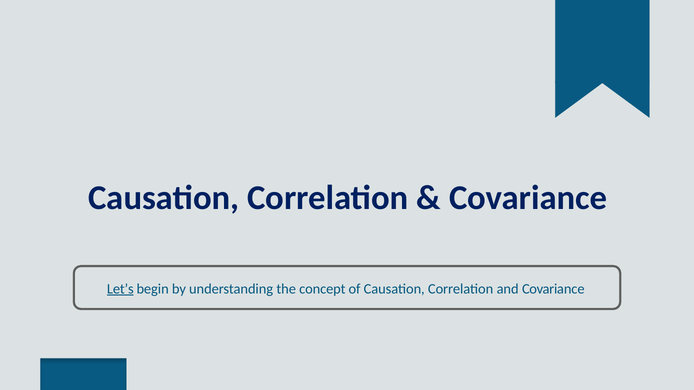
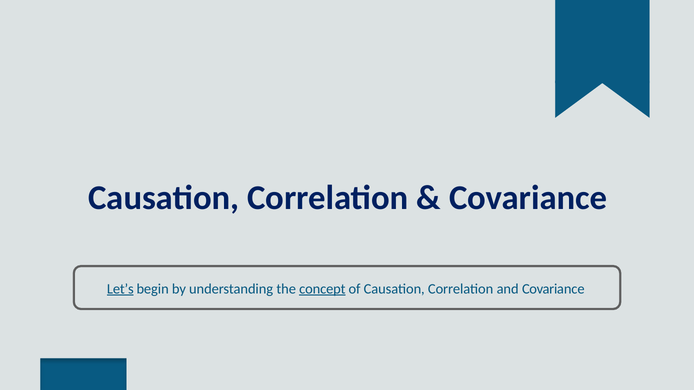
concept underline: none -> present (322, 289)
